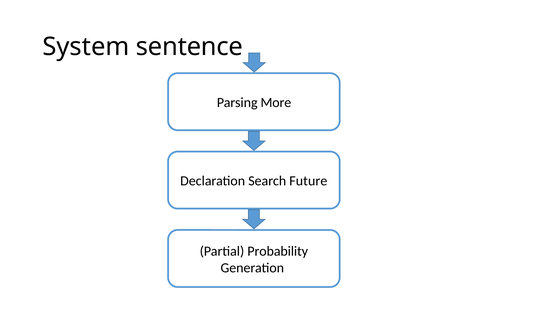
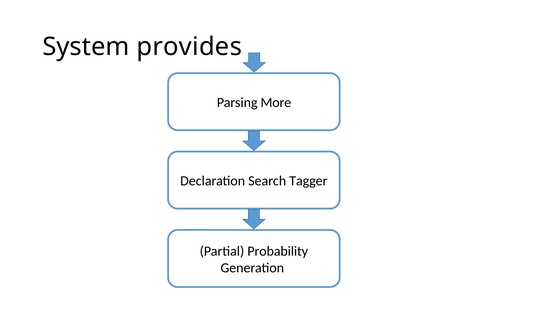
sentence: sentence -> provides (189, 47)
Future: Future -> Tagger (308, 181)
